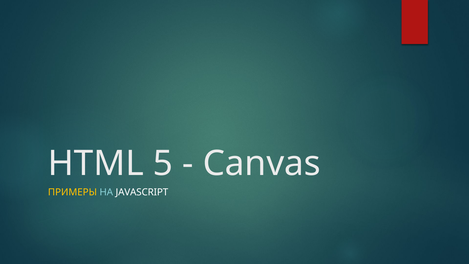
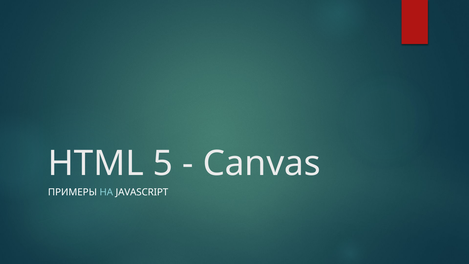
ПРИМЕРЫ colour: yellow -> white (72, 192)
